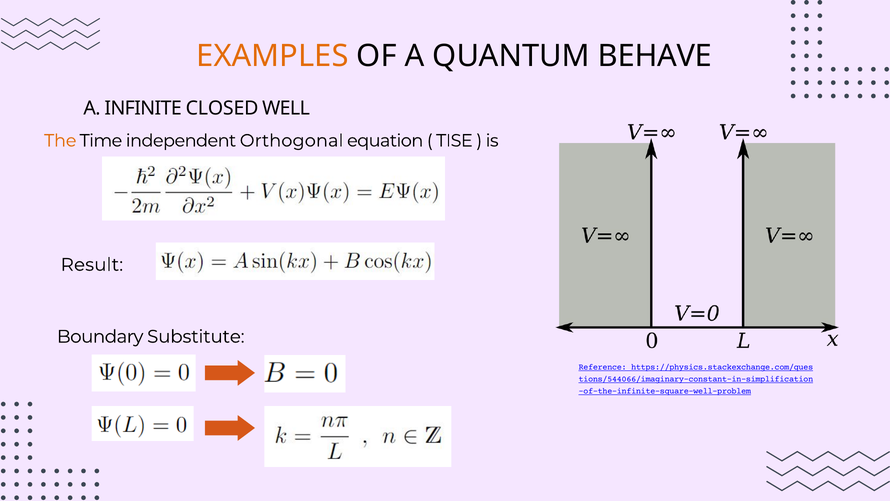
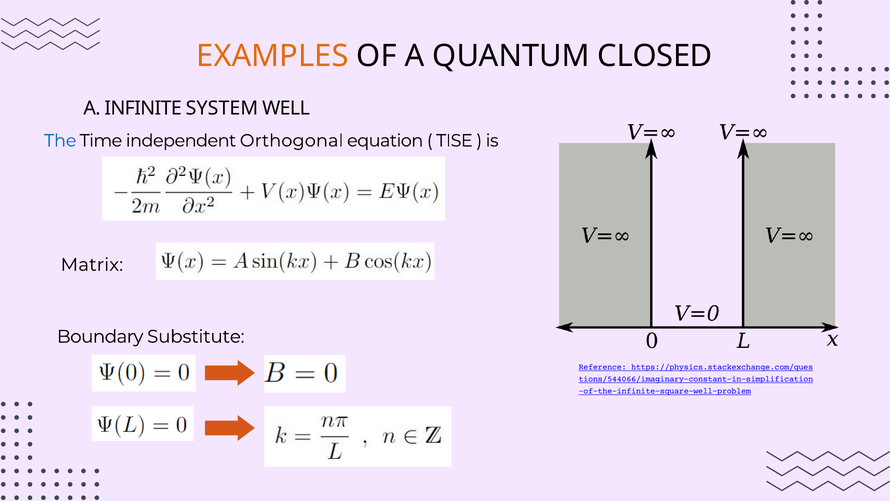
BEHAVE: BEHAVE -> CLOSED (655, 56)
CLOSED: CLOSED -> SYSTEM (222, 108)
The colour: orange -> blue (60, 141)
Result: Result -> Matrix (92, 265)
